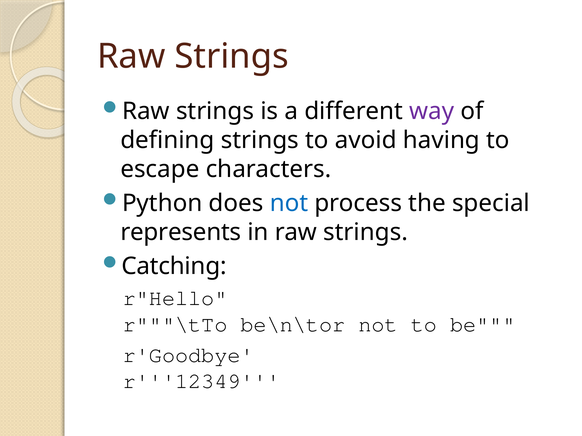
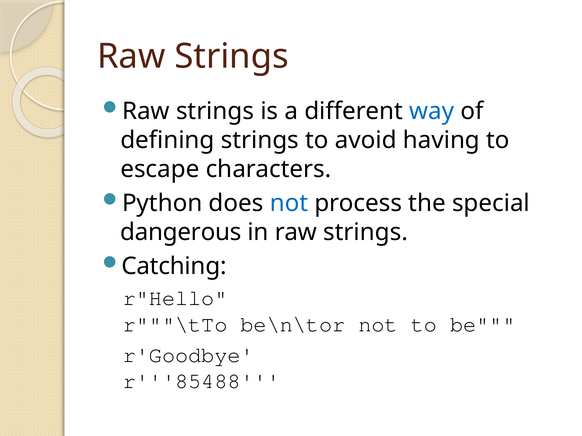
way colour: purple -> blue (432, 111)
represents: represents -> dangerous (181, 233)
r'''12349: r'''12349 -> r'''85488 (201, 381)
